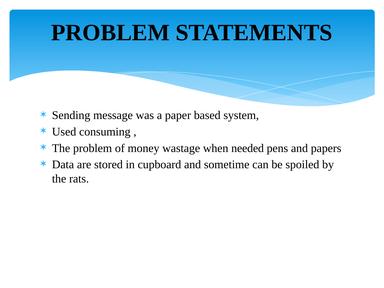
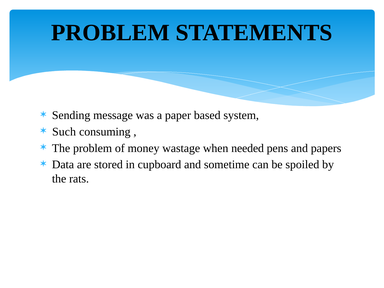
Used: Used -> Such (64, 132)
